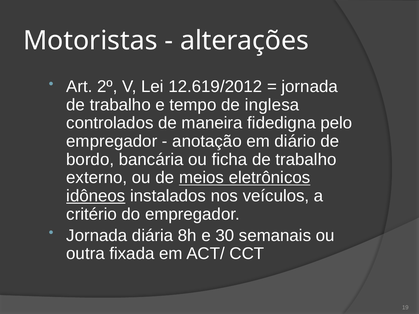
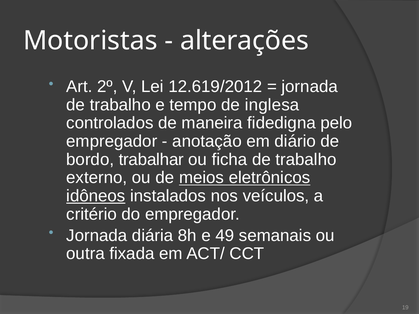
bancária: bancária -> trabalhar (151, 160)
30: 30 -> 49 (225, 236)
